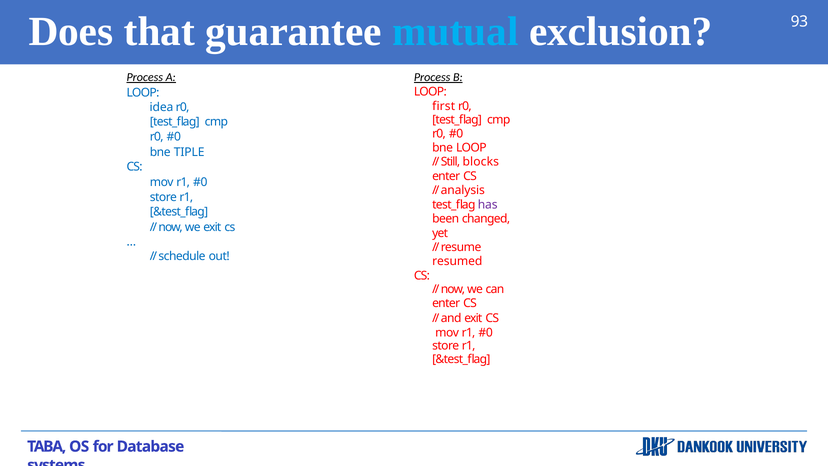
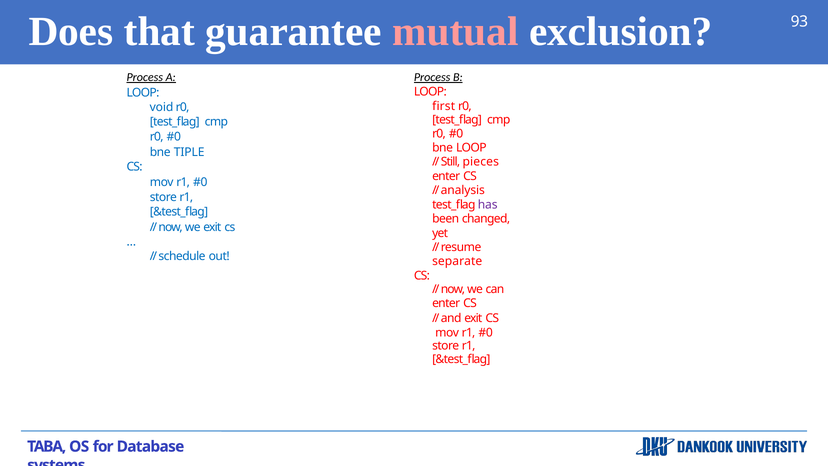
mutual colour: light blue -> pink (455, 31)
idea: idea -> void (161, 107)
blocks: blocks -> pieces (481, 162)
resumed: resumed -> separate (457, 261)
